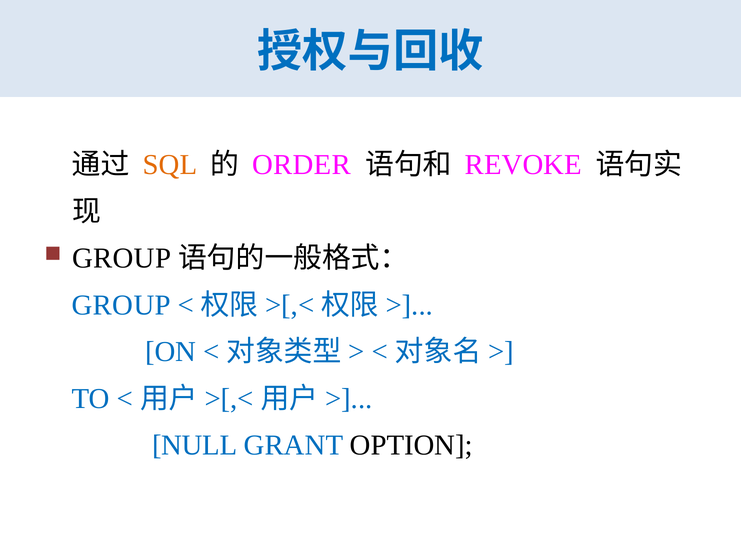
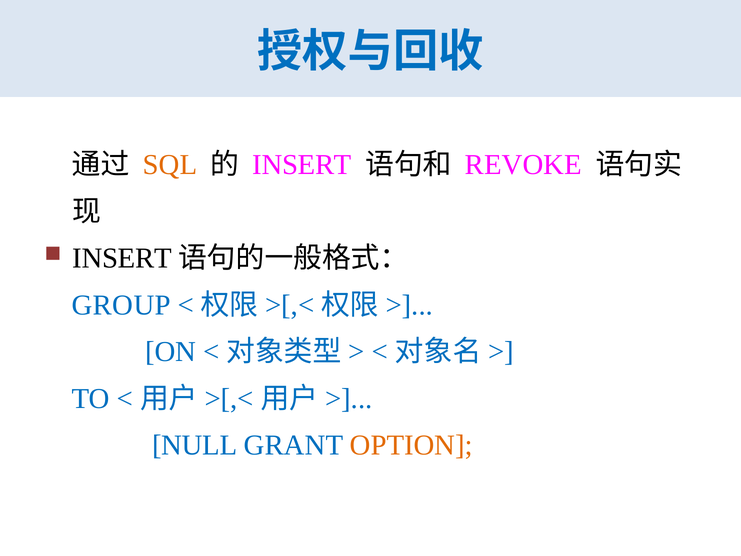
ORDER: ORDER -> INSERT (302, 165)
GROUP: GROUP -> INSERT (122, 258)
OPTION colour: black -> orange (411, 445)
